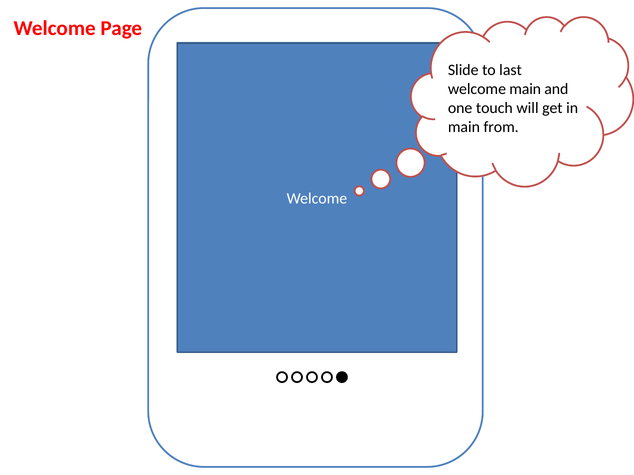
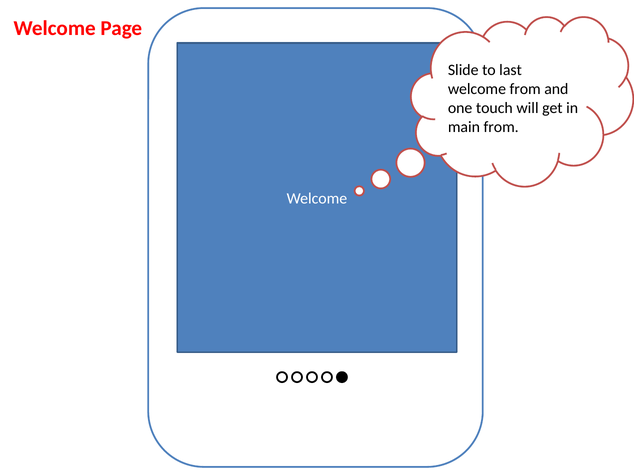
welcome main: main -> from (525, 89)
